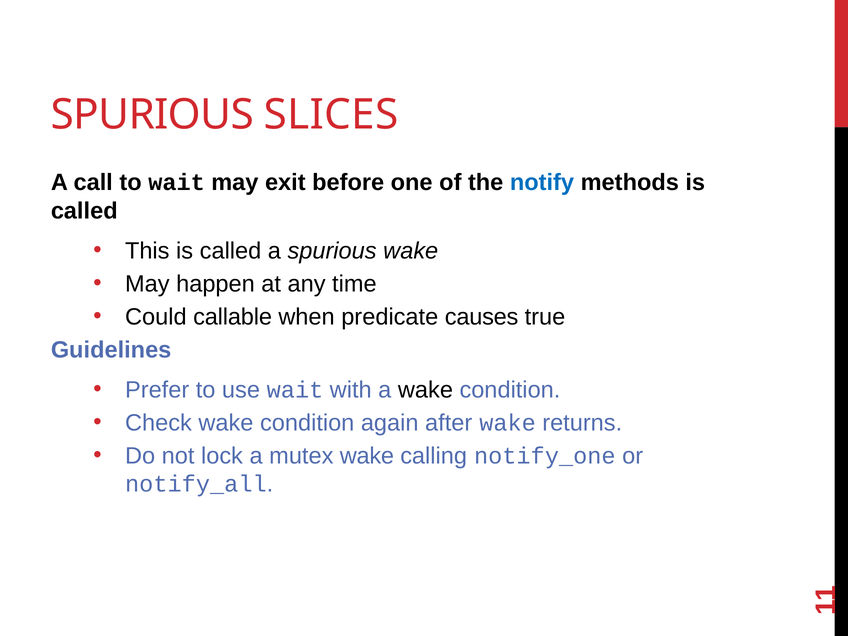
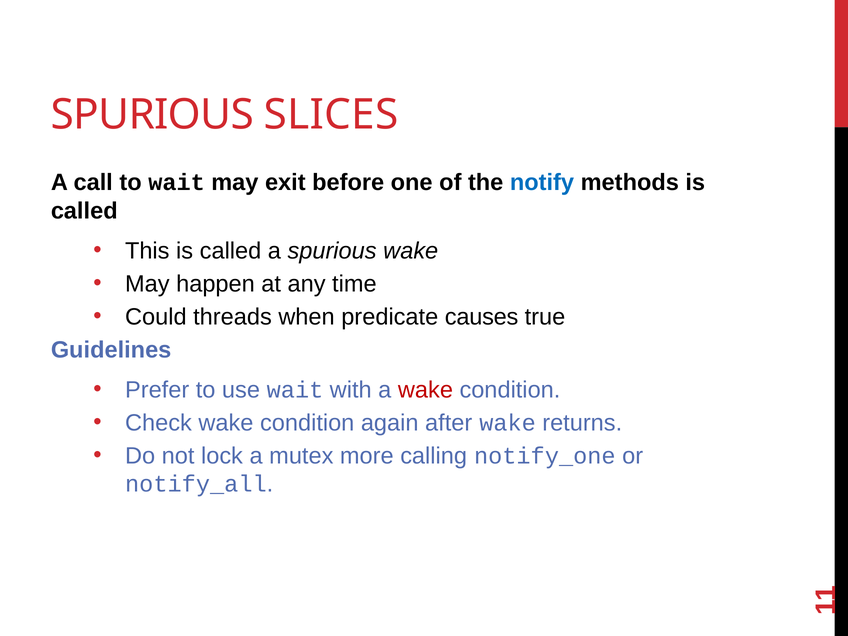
callable: callable -> threads (232, 317)
wake colour: black -> red (425, 390)
mutex wake: wake -> more (367, 456)
